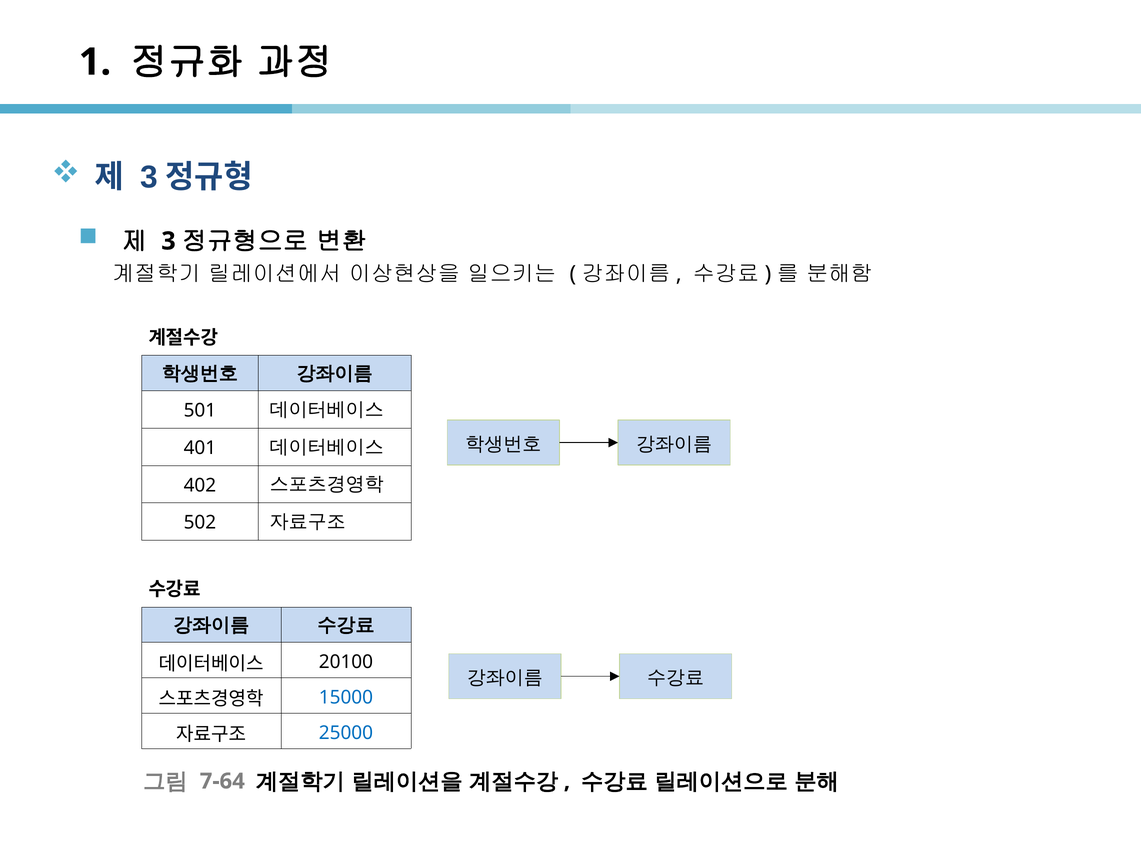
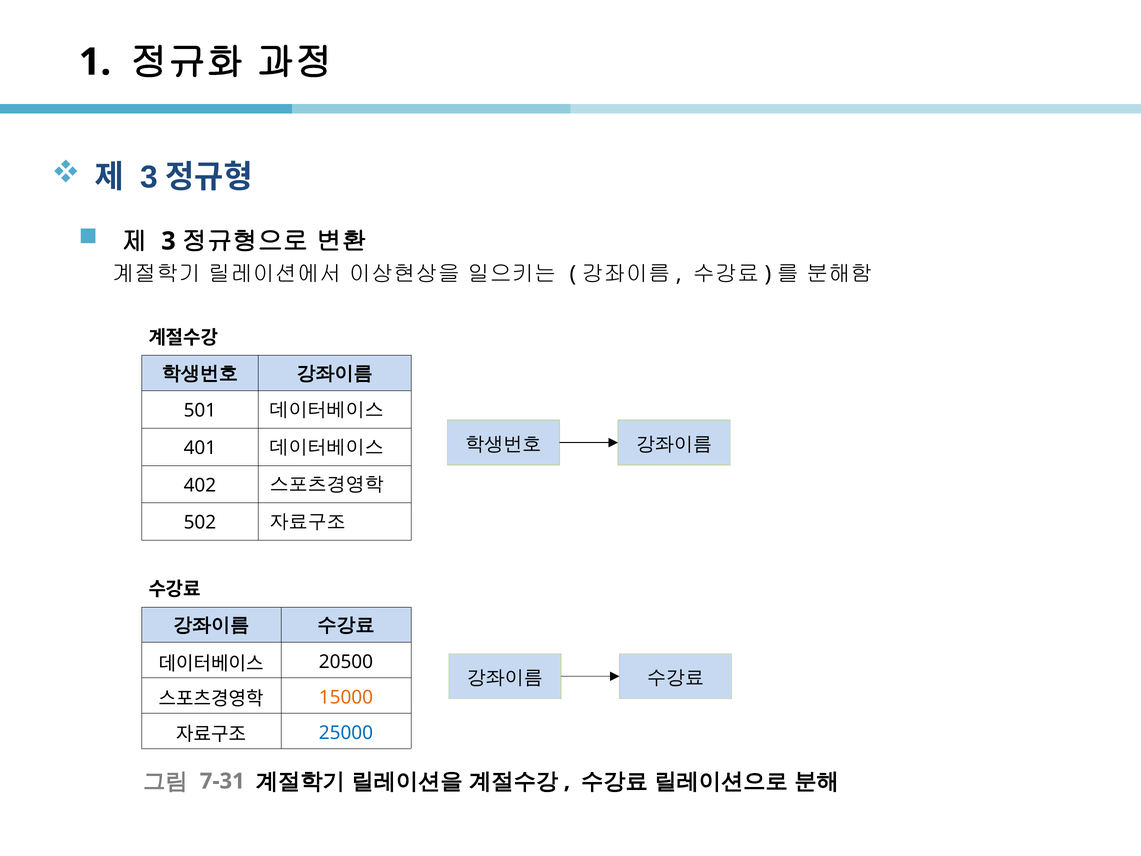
20100: 20100 -> 20500 (346, 662)
15000 colour: blue -> orange (346, 697)
7-64: 7-64 -> 7-31 (222, 781)
